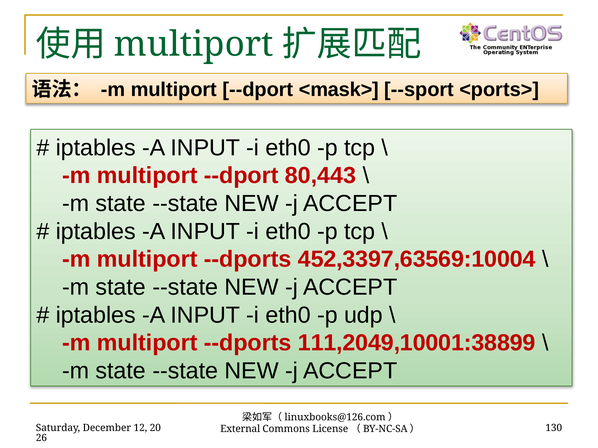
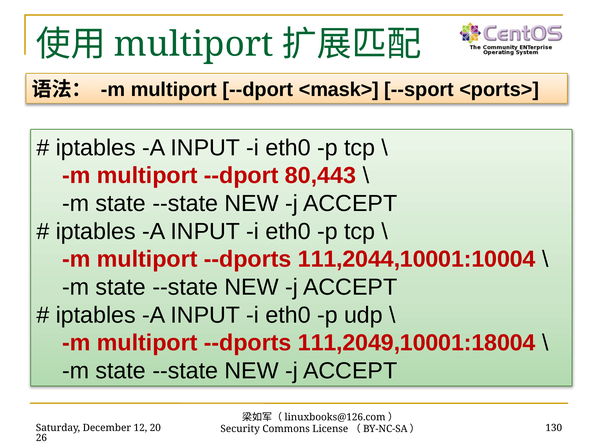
452,3397,63569:10004: 452,3397,63569:10004 -> 111,2044,10001:10004 (417, 260)
111,2049,10001:38899: 111,2049,10001:38899 -> 111,2049,10001:18004 (417, 343)
External: External -> Security (240, 430)
